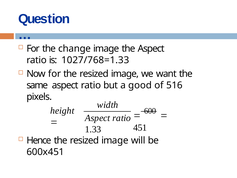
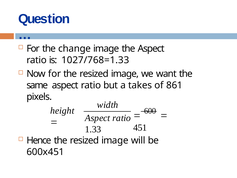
good: good -> takes (140, 85)
516: 516 -> 861 (174, 85)
